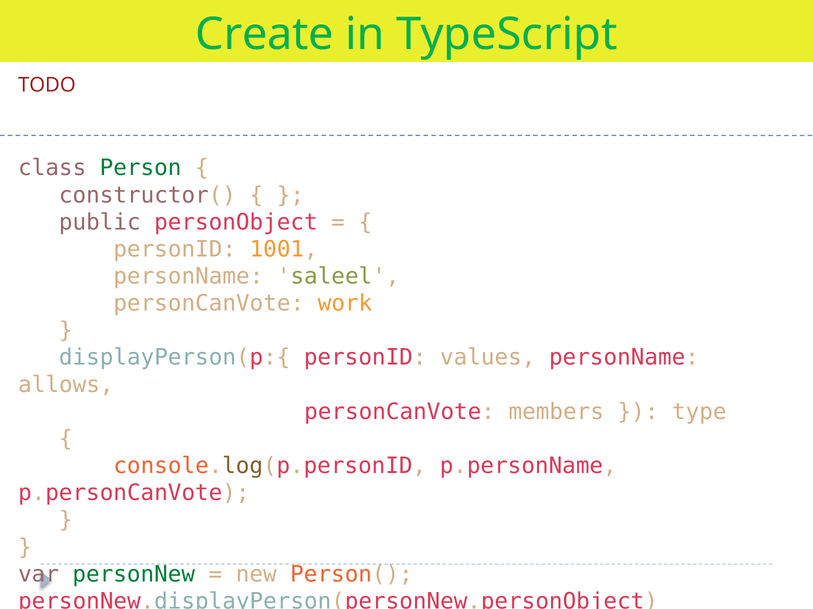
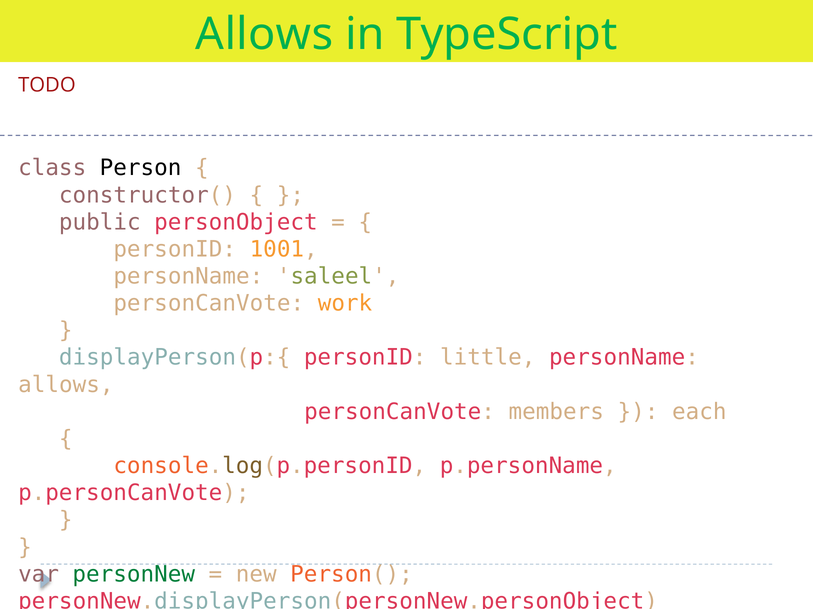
Create: Create -> Allows (264, 34)
Person colour: green -> black (141, 168)
values: values -> little (488, 358)
type: type -> each (699, 412)
